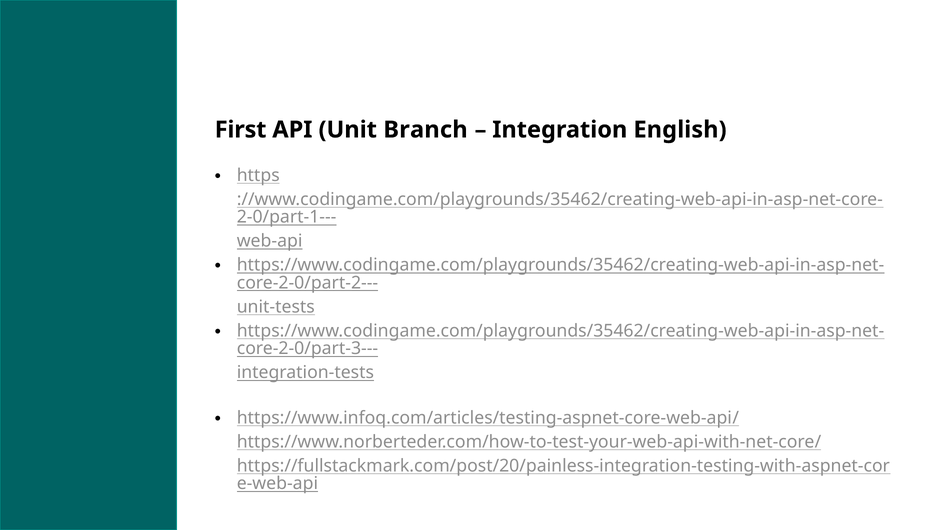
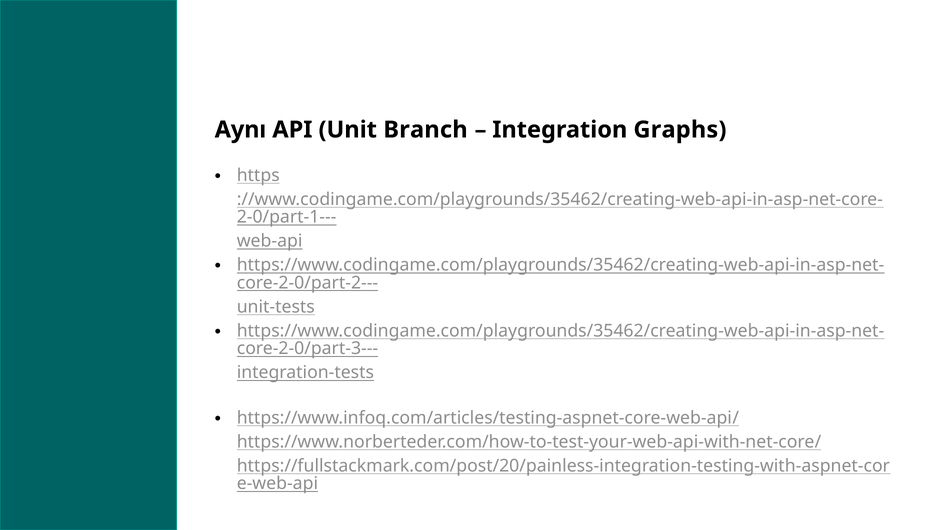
First: First -> Aynı (241, 130)
English: English -> Graphs (680, 130)
